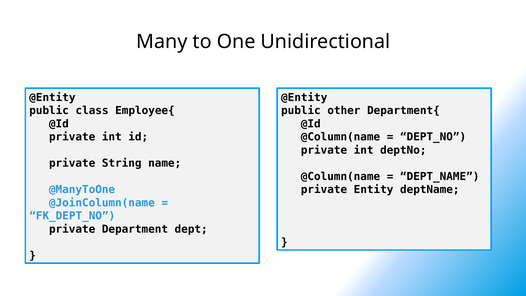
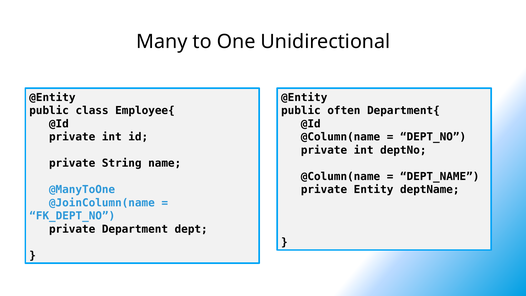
other: other -> often (344, 111)
